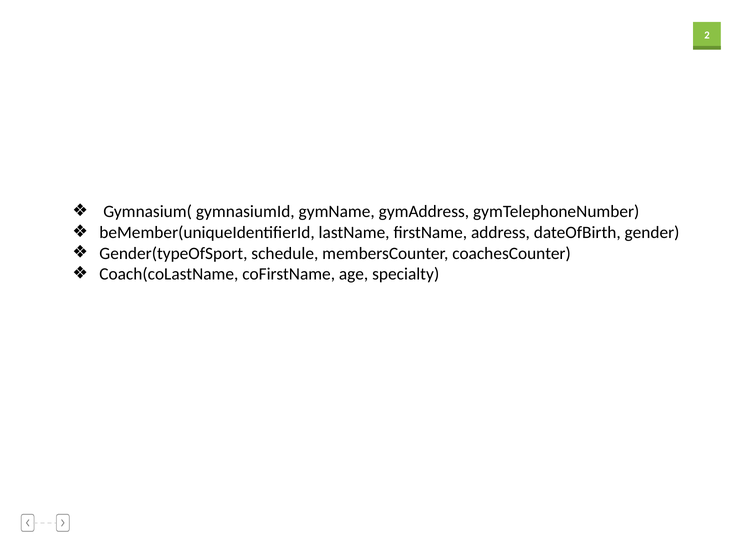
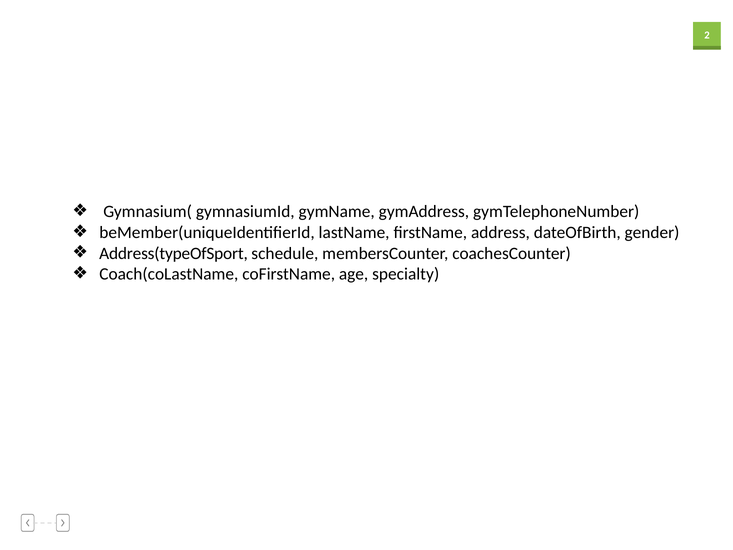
Gender(typeOfSport: Gender(typeOfSport -> Address(typeOfSport (174, 253)
